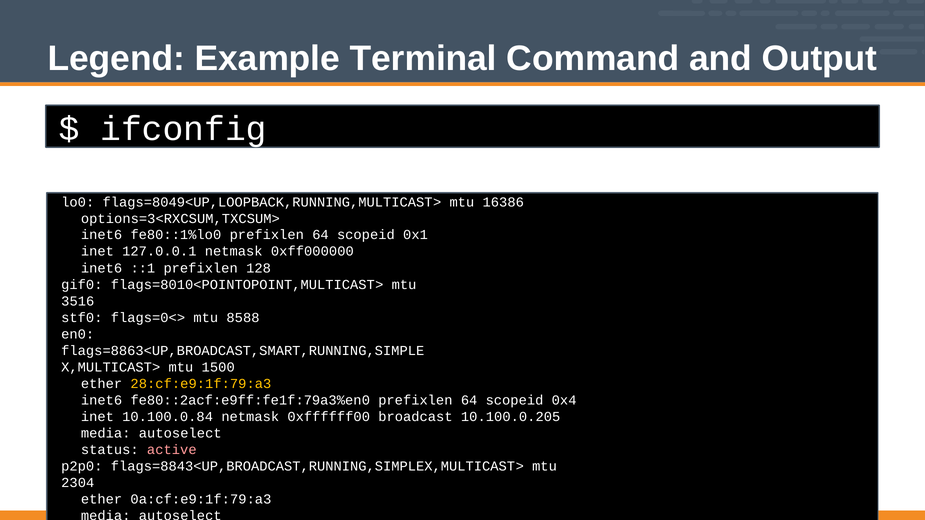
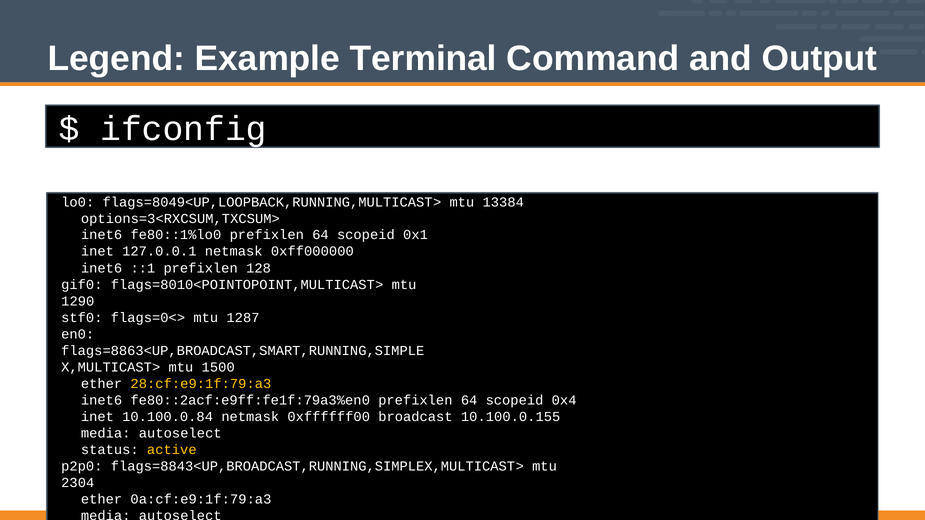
16386: 16386 -> 13384 (503, 202)
3516: 3516 -> 1290 (78, 301)
8588: 8588 -> 1287 (243, 318)
10.100.0.205: 10.100.0.205 -> 10.100.0.155 (511, 417)
active colour: pink -> yellow (172, 450)
